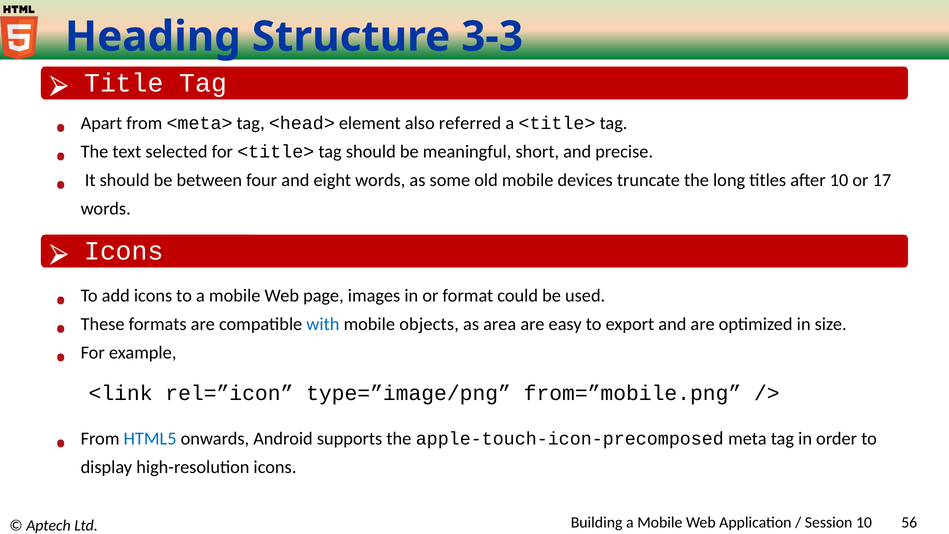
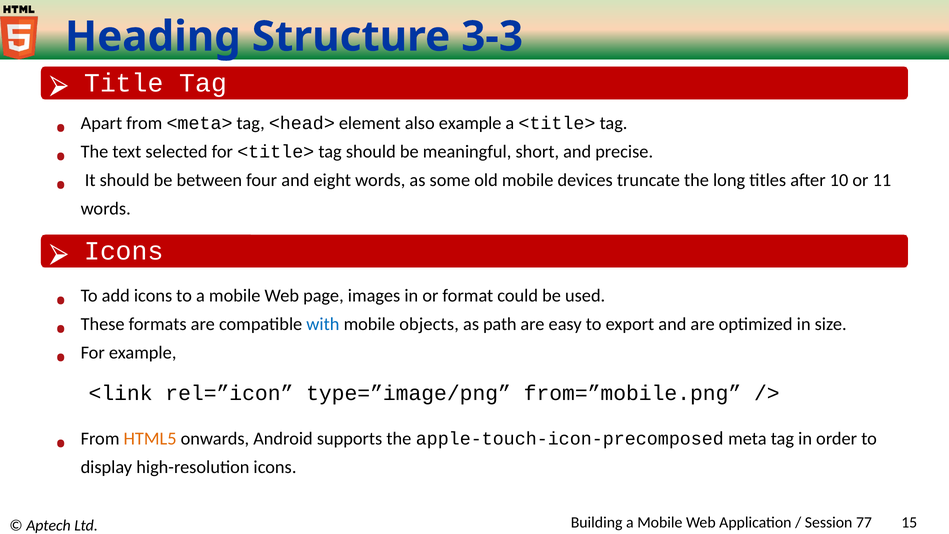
also referred: referred -> example (470, 123)
17: 17 -> 11 (882, 180)
area: area -> path (500, 324)
HTML5 colour: blue -> orange (150, 438)
Session 10: 10 -> 77 (864, 522)
56: 56 -> 15 (909, 522)
